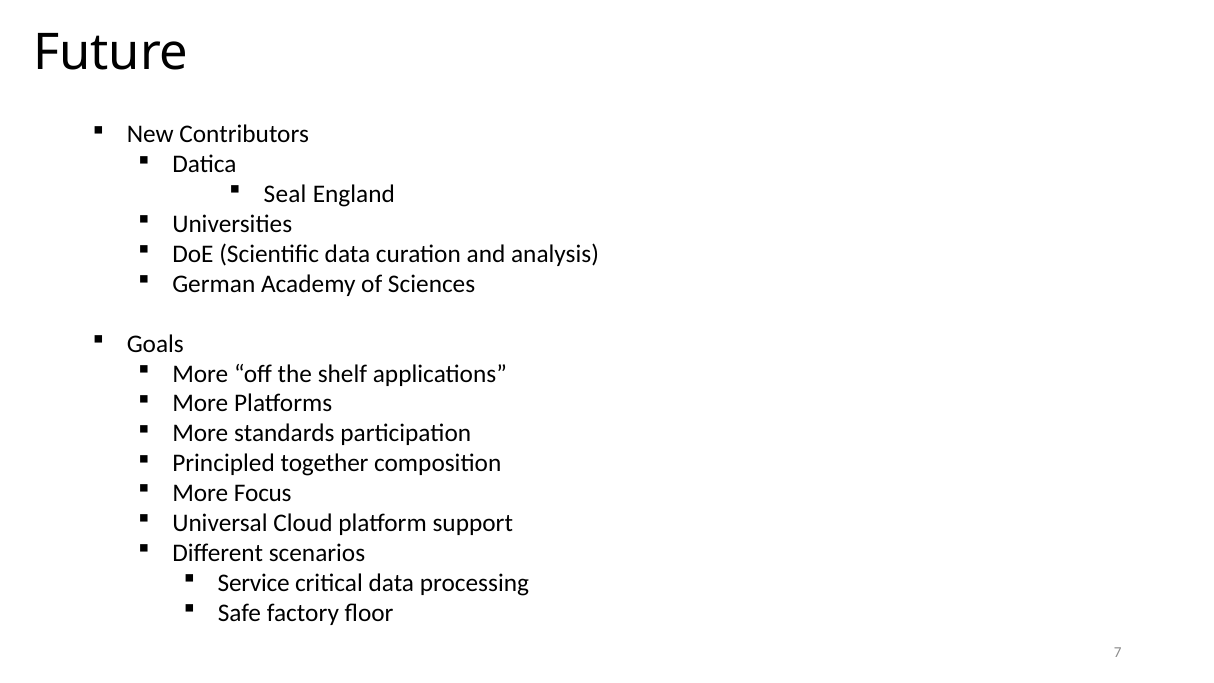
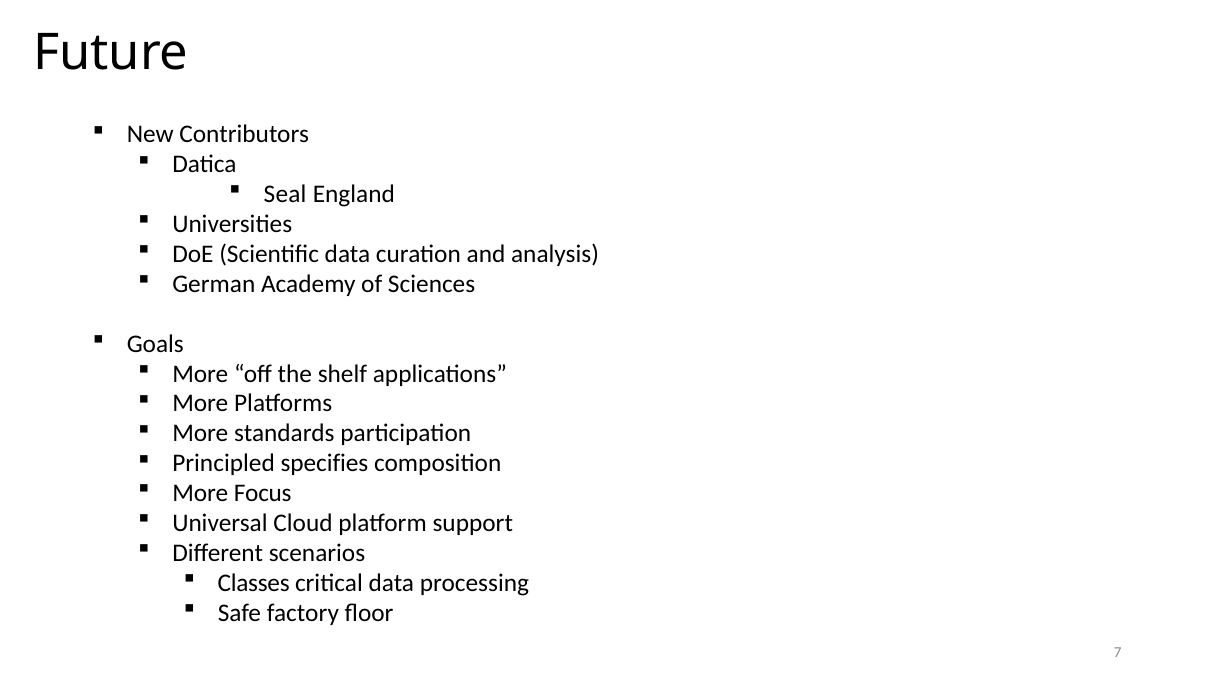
together: together -> specifies (324, 463)
Service: Service -> Classes (254, 583)
